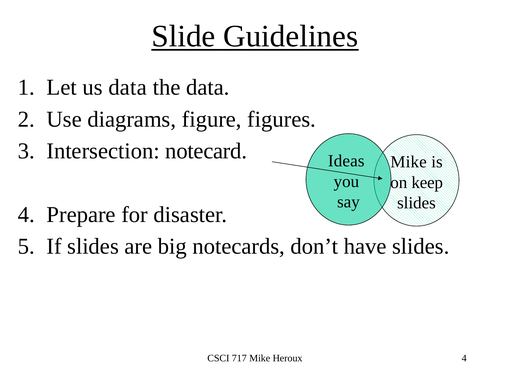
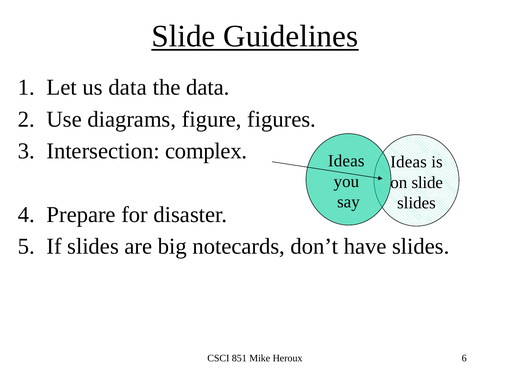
notecard: notecard -> complex (206, 151)
Mike: Mike -> Ideas (409, 162)
on keep: keep -> slide (427, 182)
717: 717 -> 851 (239, 358)
Heroux 4: 4 -> 6 (464, 358)
